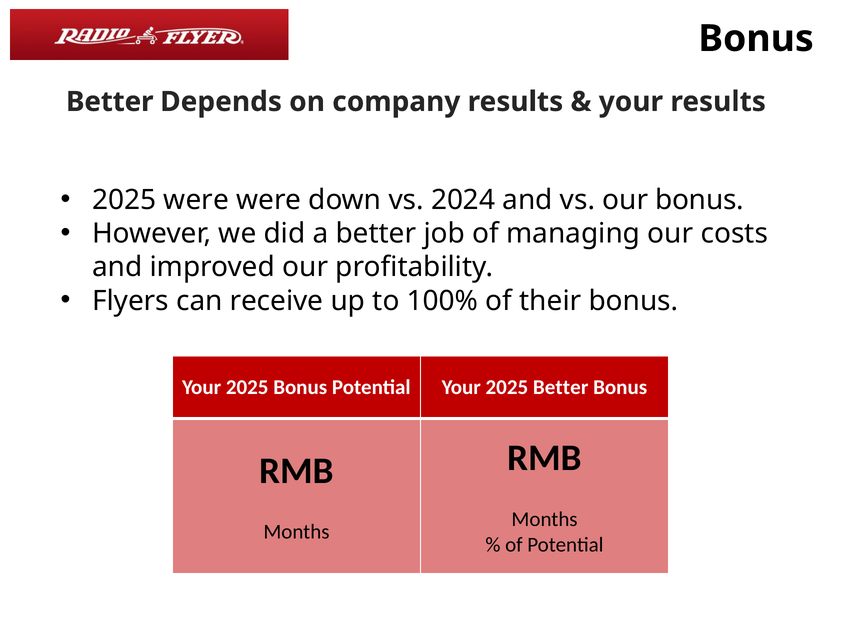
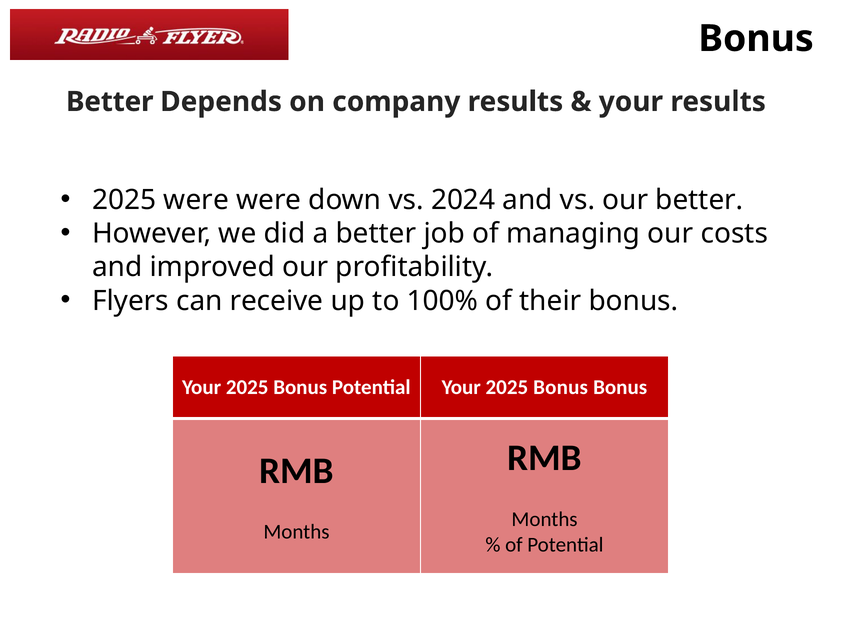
our bonus: bonus -> better (699, 200)
Better: Better -> Bonus (561, 387)
